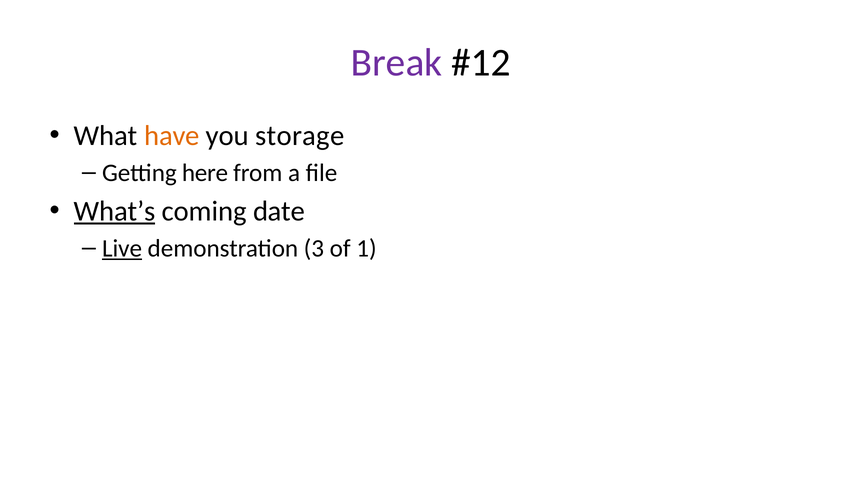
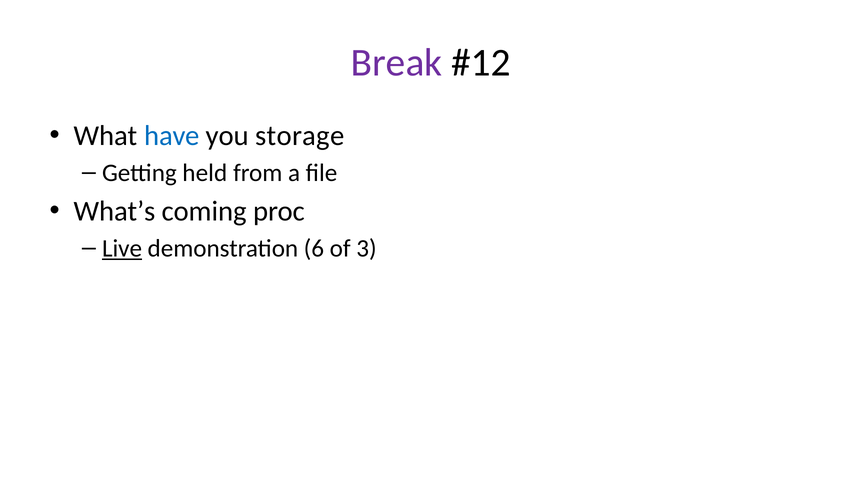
have colour: orange -> blue (172, 136)
here: here -> held (205, 173)
What’s underline: present -> none (115, 211)
date: date -> proc (279, 211)
3: 3 -> 6 (314, 248)
1: 1 -> 3 (367, 248)
